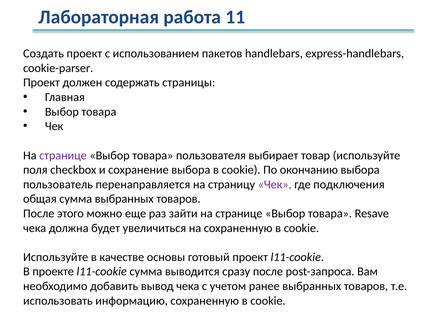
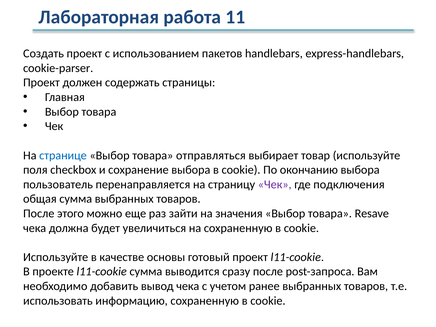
странице colour: purple -> blue (63, 155)
пользователя: пользователя -> отправляться (211, 155)
зайти на странице: странице -> значения (239, 214)
